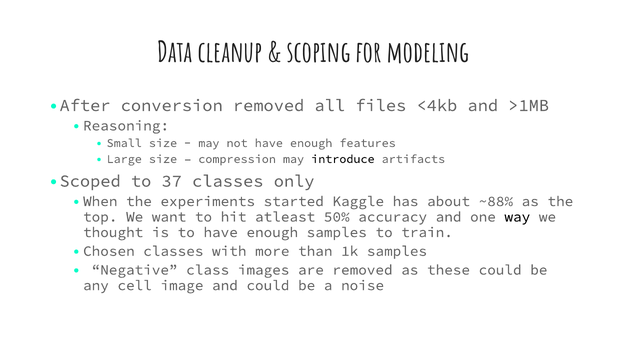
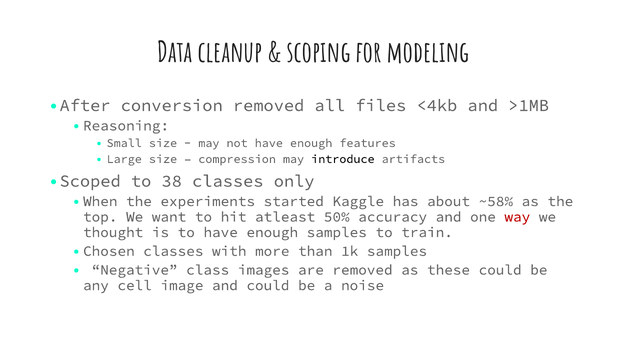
37: 37 -> 38 (172, 181)
~88%: ~88% -> ~58% (496, 201)
way colour: black -> red (517, 217)
